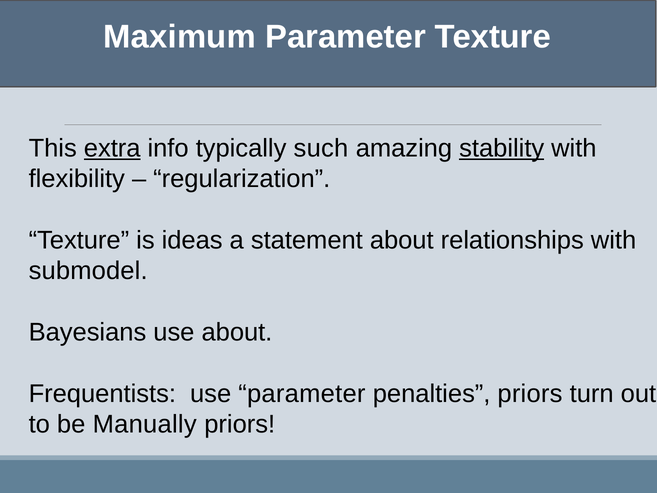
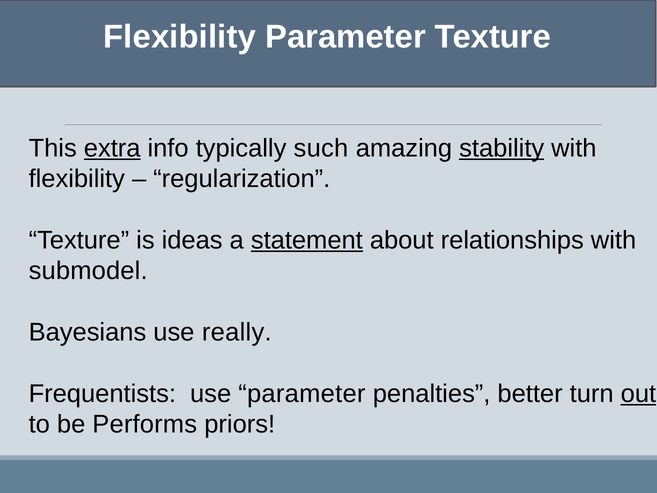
Maximum: Maximum -> Flexibility (180, 37)
statement underline: none -> present (307, 240)
use about: about -> really (237, 332)
penalties priors: priors -> better (530, 394)
out underline: none -> present (638, 394)
Manually: Manually -> Performs (145, 424)
